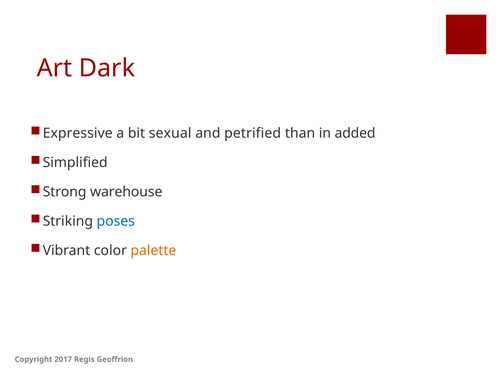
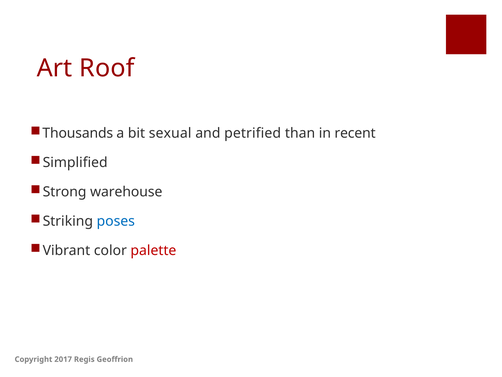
Dark: Dark -> Roof (107, 68)
Expressive: Expressive -> Thousands (78, 133)
added: added -> recent (355, 133)
palette colour: orange -> red (153, 250)
